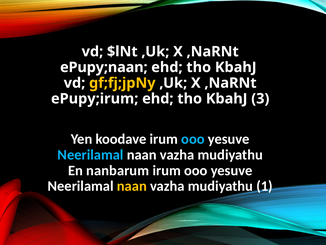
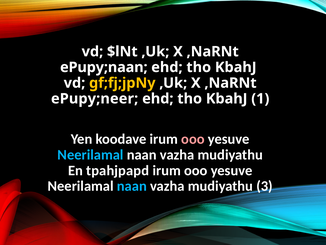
ePupy;irum: ePupy;irum -> ePupy;neer (95, 98)
3: 3 -> 1 (260, 98)
ooo colour: light blue -> pink (193, 139)
nanbarum: nanbarum -> tpahjpapd (118, 170)
naan colour: yellow -> light blue (132, 186)
1: 1 -> 3 (264, 186)
